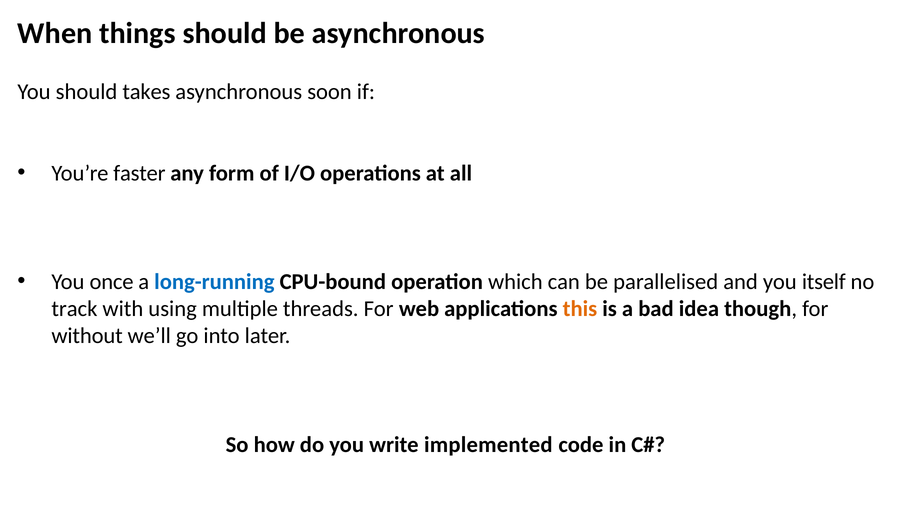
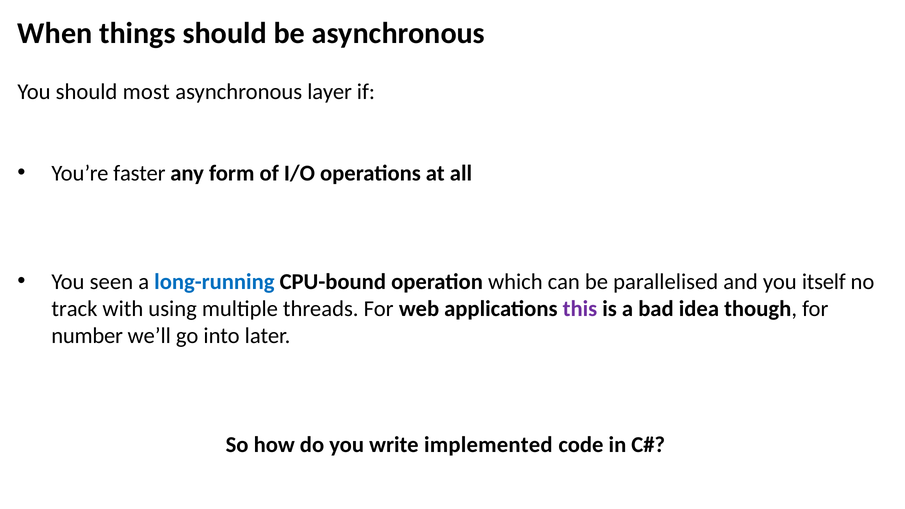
takes: takes -> most (146, 92)
soon: soon -> layer (330, 92)
once: once -> seen (111, 282)
this colour: orange -> purple (580, 309)
without: without -> number (87, 336)
